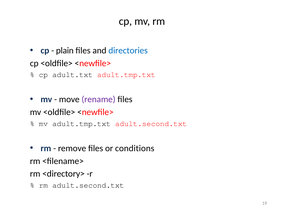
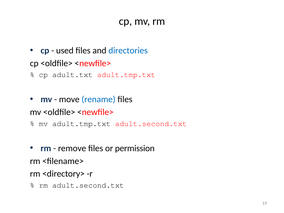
plain: plain -> used (65, 51)
rename colour: purple -> blue (99, 99)
conditions: conditions -> permission (135, 148)
